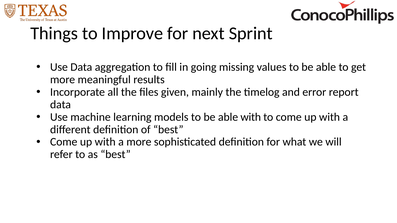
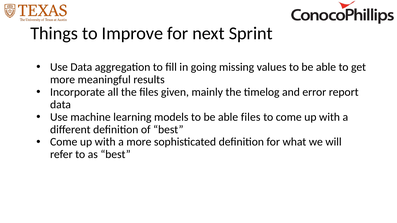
able with: with -> files (251, 117)
